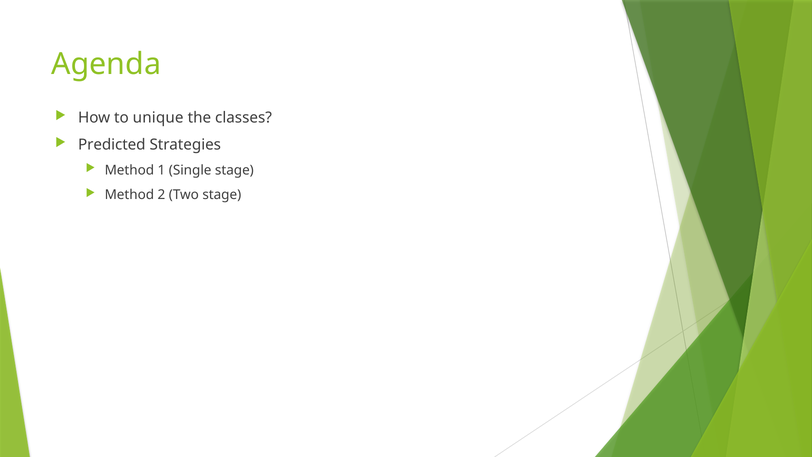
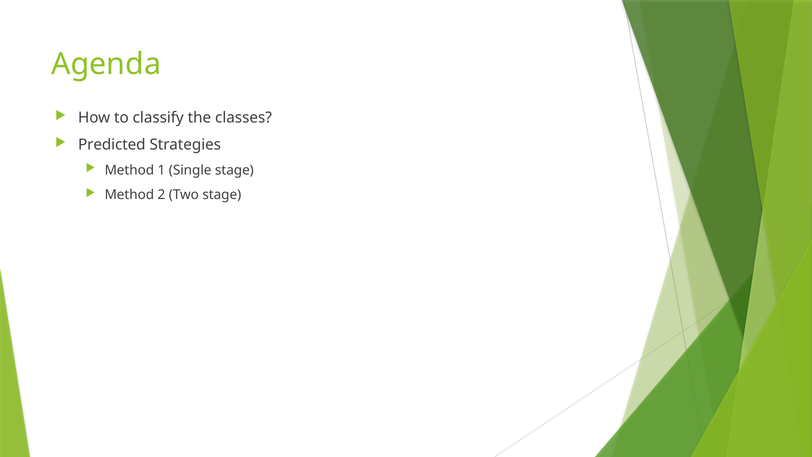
unique: unique -> classify (158, 118)
